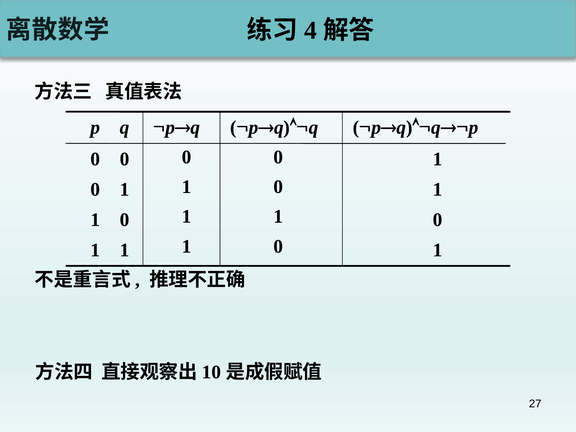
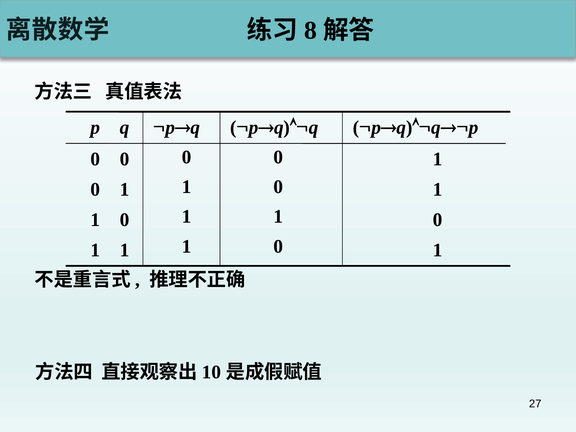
4: 4 -> 8 (311, 30)
